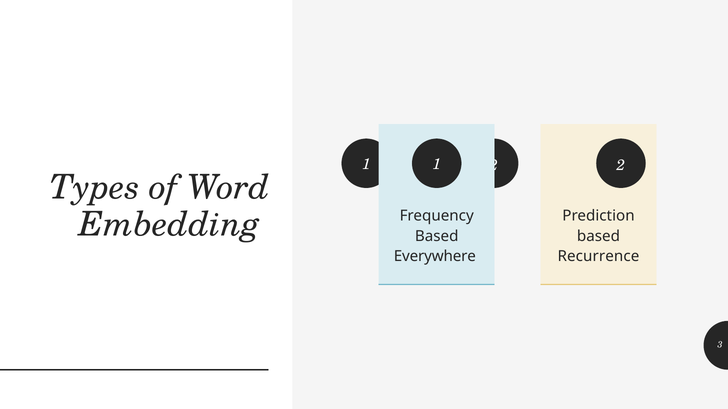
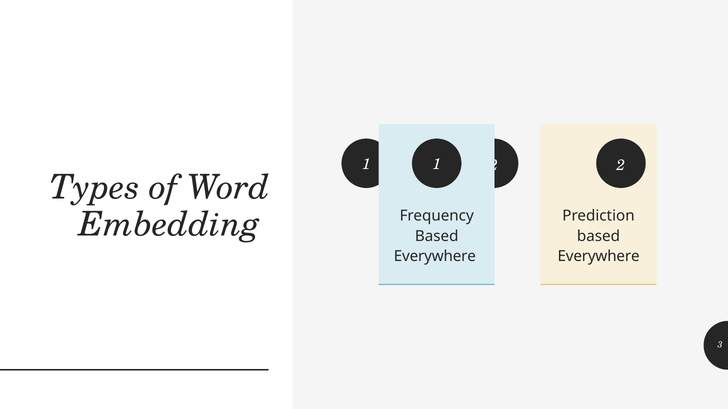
Recurrence: Recurrence -> Everywhere (599, 257)
